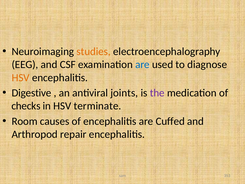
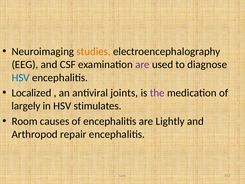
are colour: blue -> purple (142, 64)
HSV colour: orange -> blue (21, 78)
Digestive: Digestive -> Localized (32, 93)
checks: checks -> largely (26, 106)
terminate: terminate -> stimulates (98, 106)
Cuffed: Cuffed -> Lightly (170, 121)
